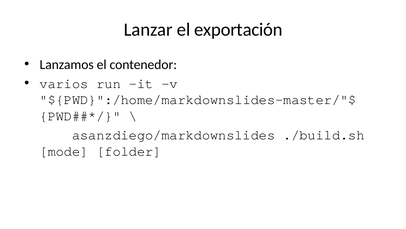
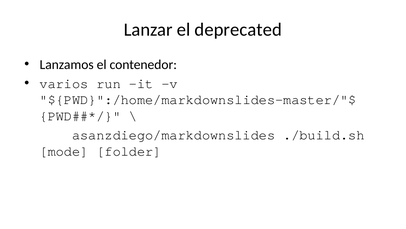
exportación: exportación -> deprecated (238, 29)
